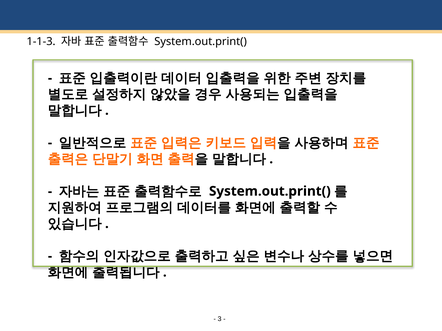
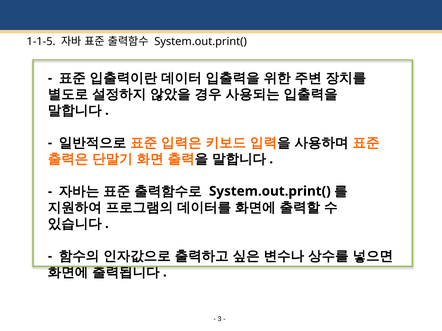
1-1-3: 1-1-3 -> 1-1-5 (41, 42)
